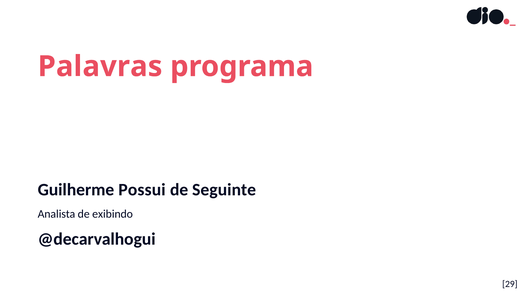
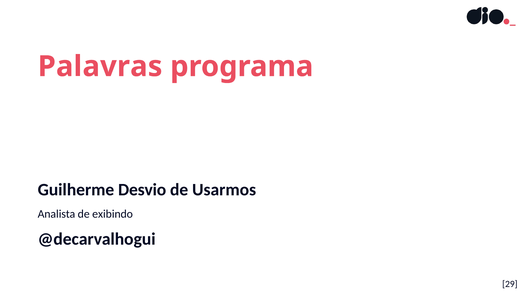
Possui: Possui -> Desvio (142, 190)
Seguinte: Seguinte -> Usarmos (224, 190)
